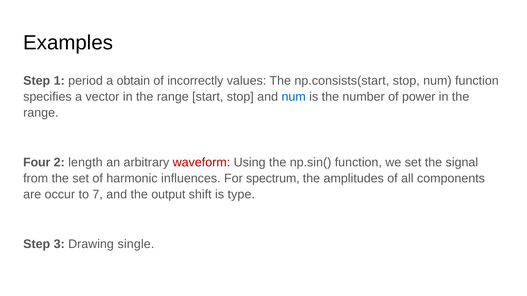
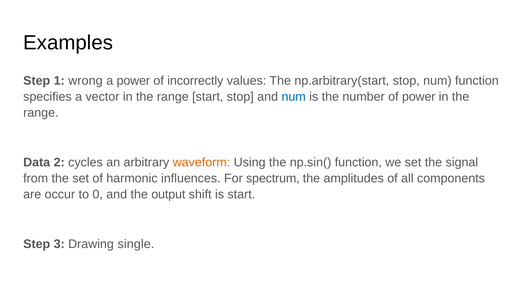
period: period -> wrong (85, 81)
a obtain: obtain -> power (133, 81)
np.consists(start: np.consists(start -> np.arbitrary(start (342, 81)
Four: Four -> Data (37, 163)
length: length -> cycles (85, 163)
waveform colour: red -> orange (201, 163)
7: 7 -> 0 (98, 195)
is type: type -> start (241, 195)
